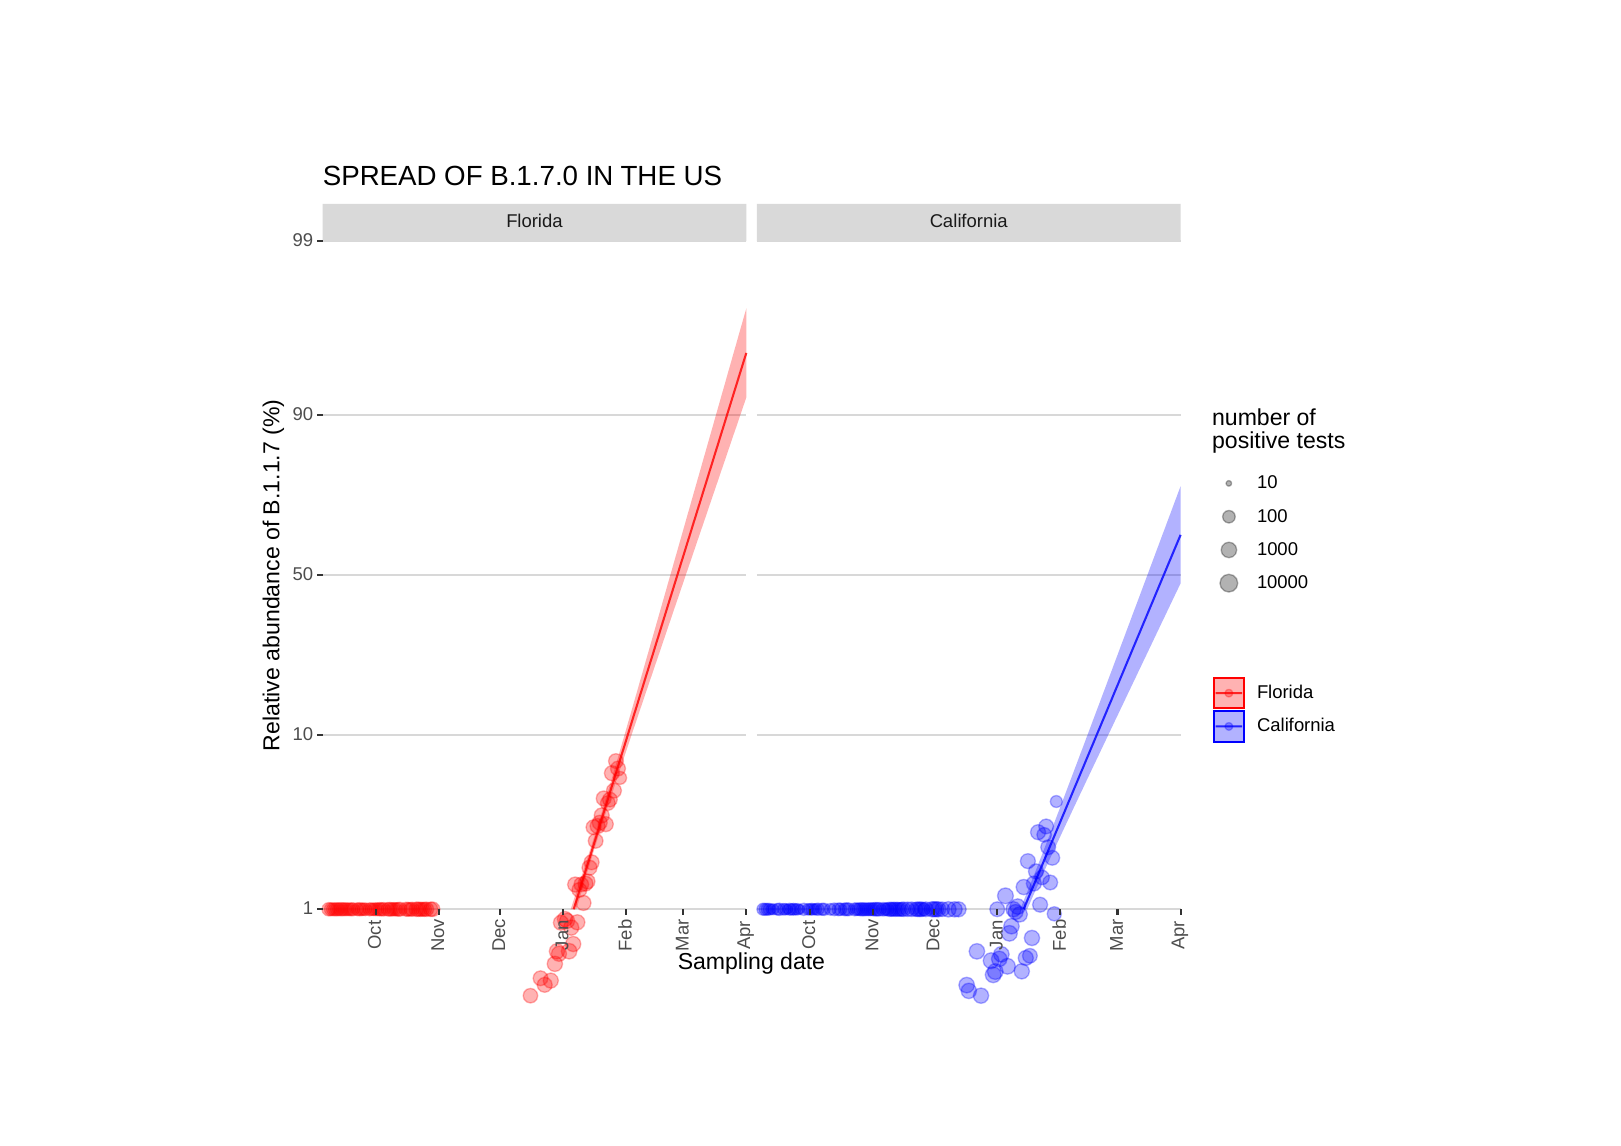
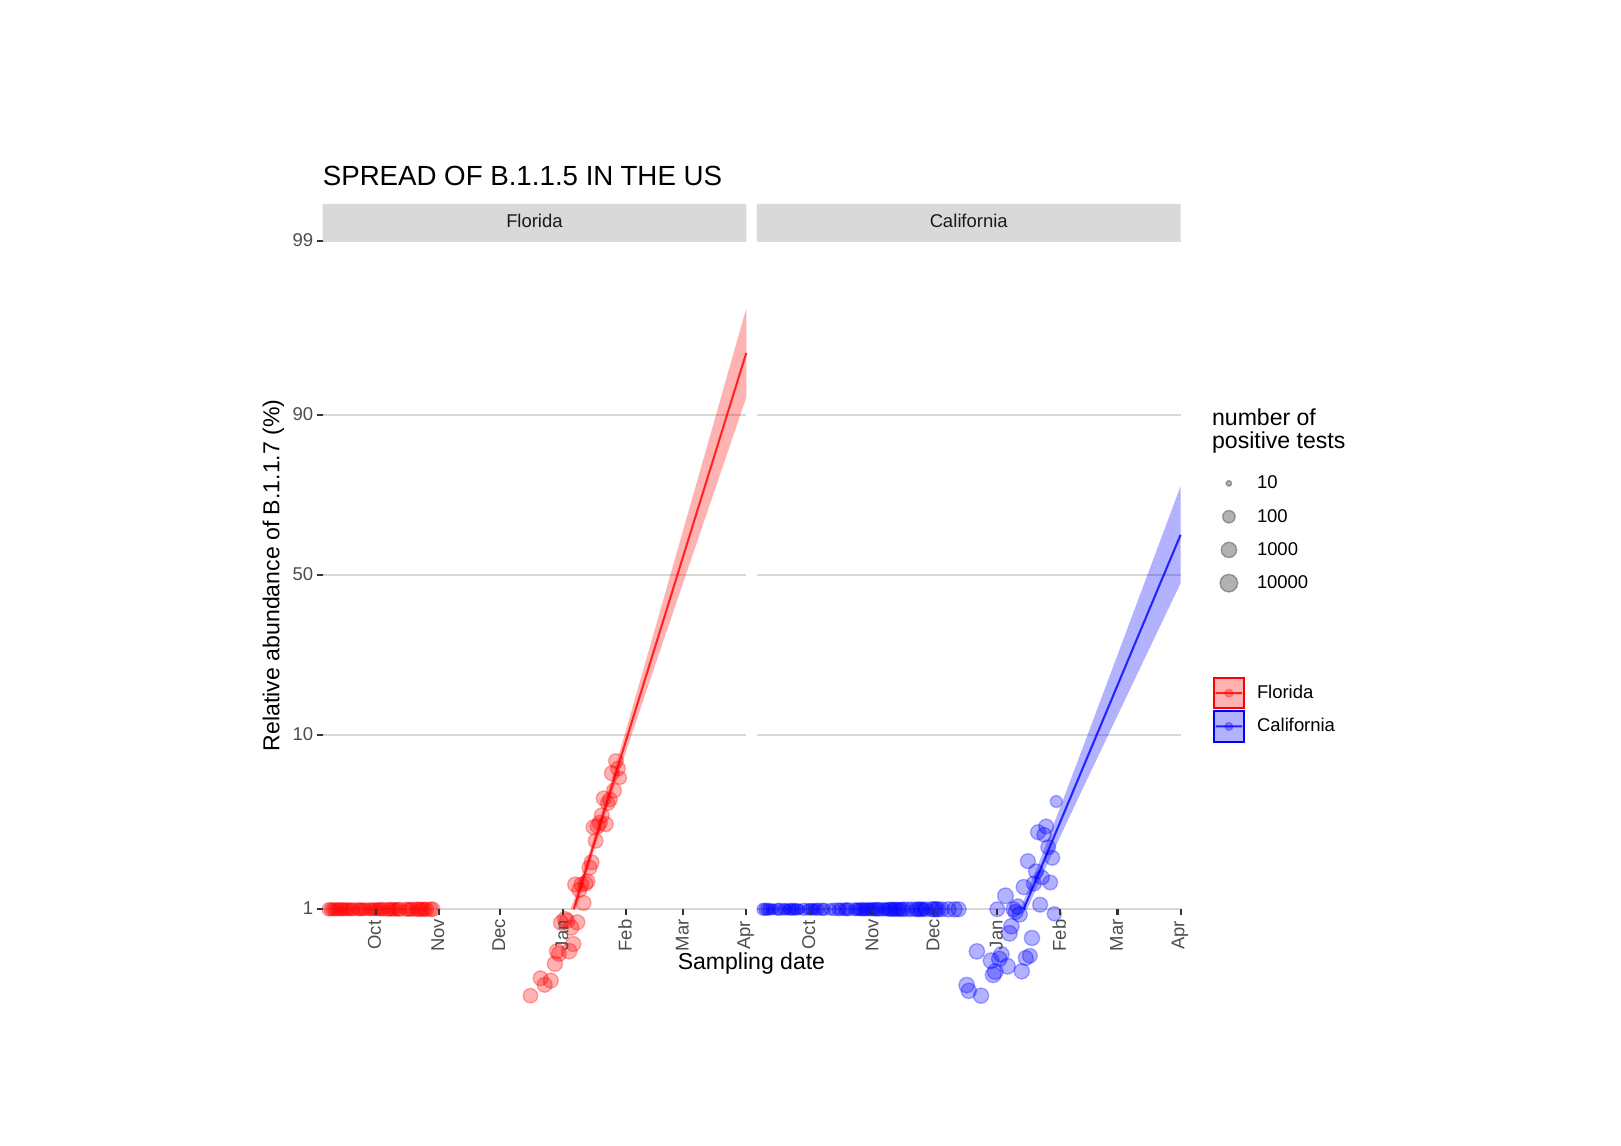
B.1.7.0: B.1.7.0 -> B.1.1.5 (534, 177)
